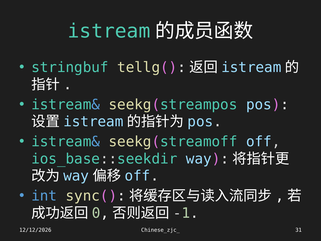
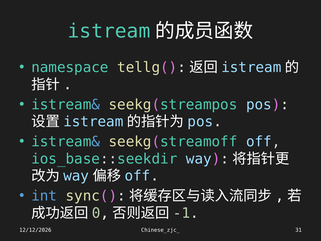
stringbuf: stringbuf -> namespace (70, 67)
